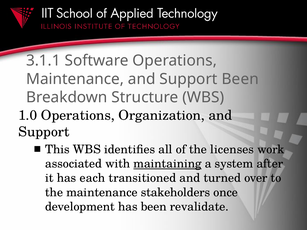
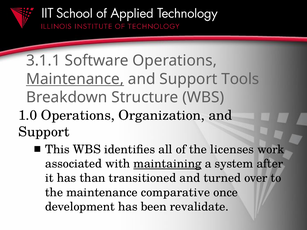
Maintenance underline: none -> present (75, 79)
Support Been: Been -> Tools (240, 79)
each: each -> than (93, 178)
stakeholders: stakeholders -> comparative (175, 193)
